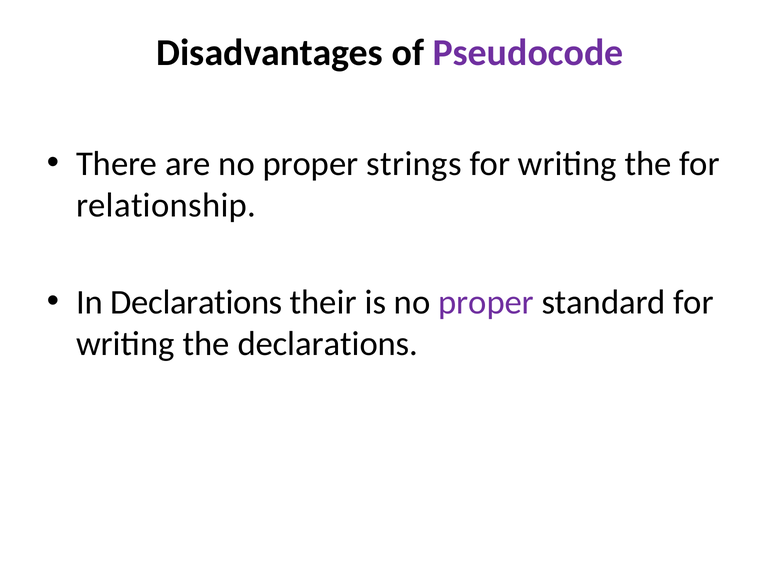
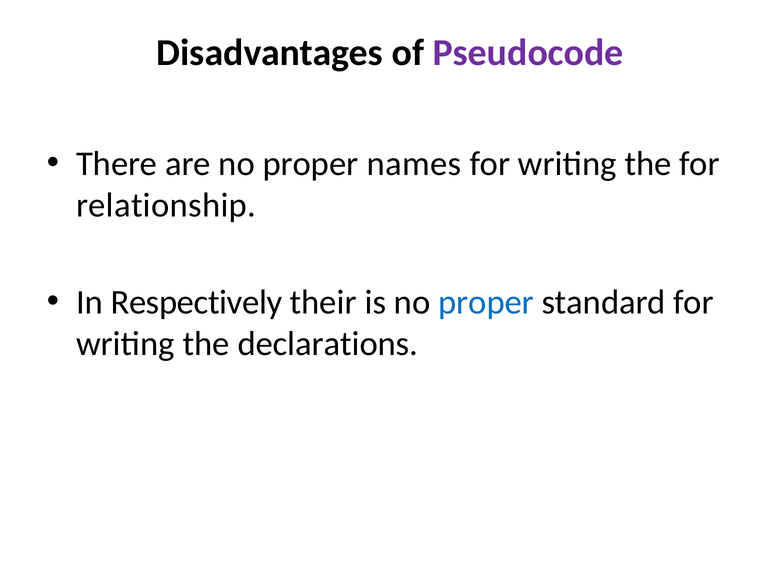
strings: strings -> names (414, 164)
In Declarations: Declarations -> Respectively (196, 302)
proper colour: purple -> blue (486, 302)
